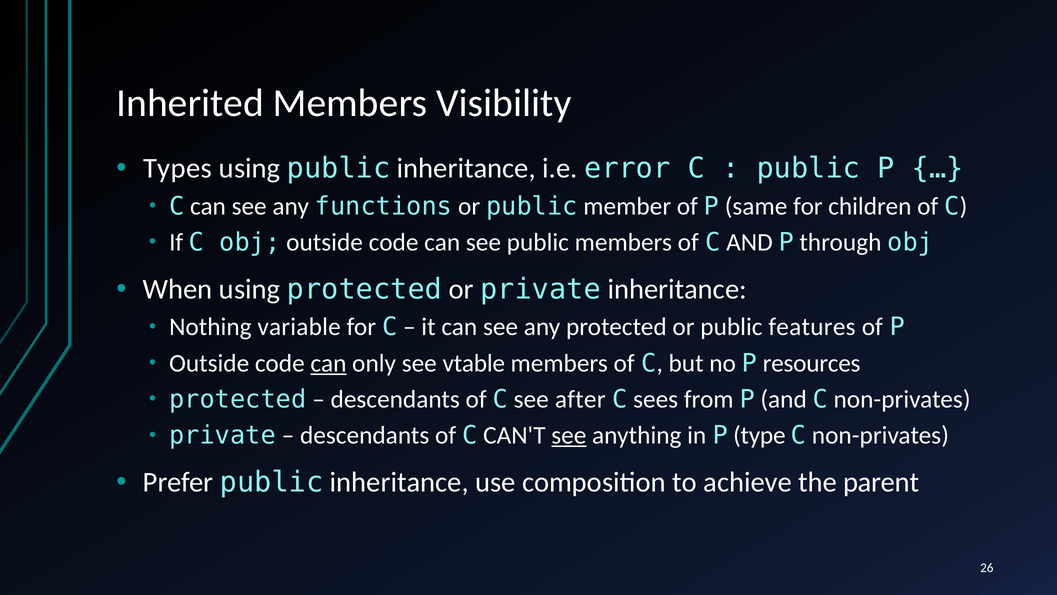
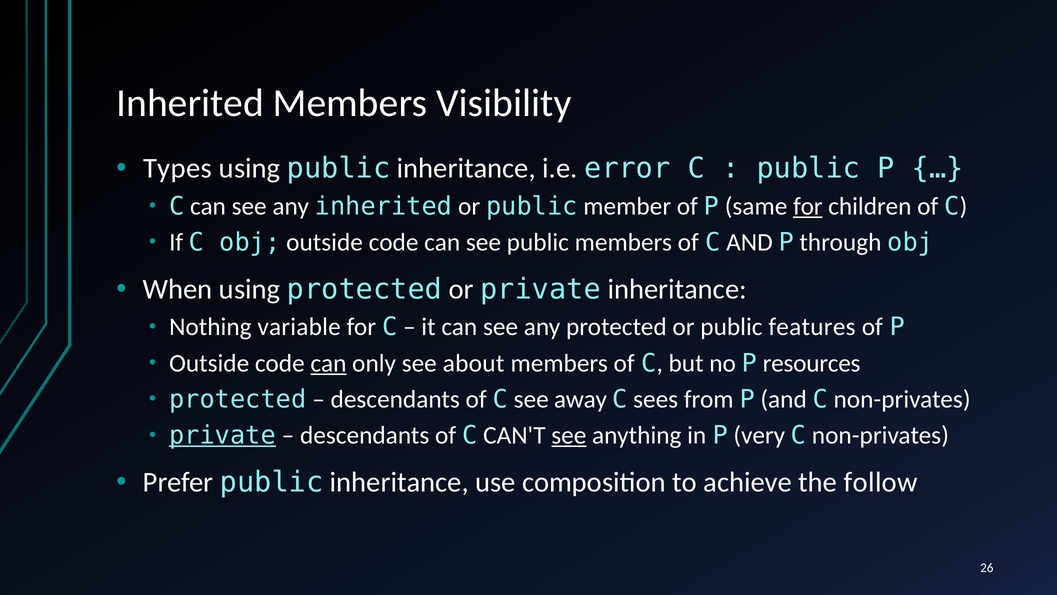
any functions: functions -> inherited (384, 206)
for underline: none -> present (808, 206)
vtable: vtable -> about (474, 363)
after: after -> away (580, 399)
private underline: none -> present (222, 435)
type: type -> very (759, 435)
parent: parent -> follow (881, 482)
